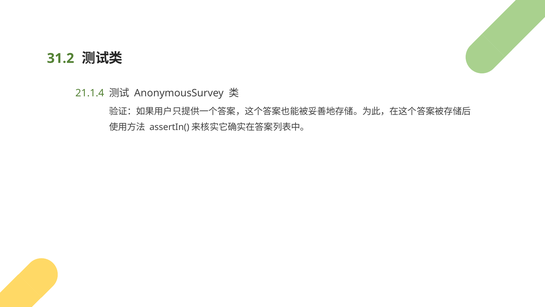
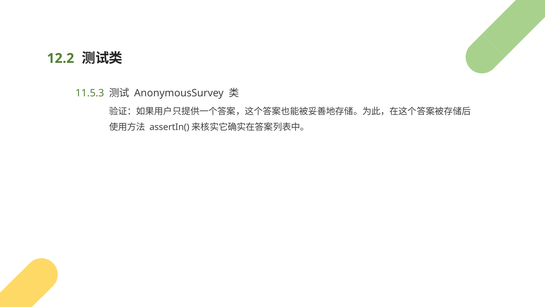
31.2: 31.2 -> 12.2 (61, 58)
21.1.4: 21.1.4 -> 11.5.3 (90, 93)
